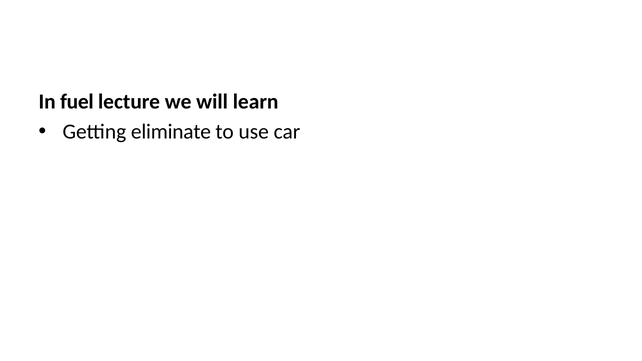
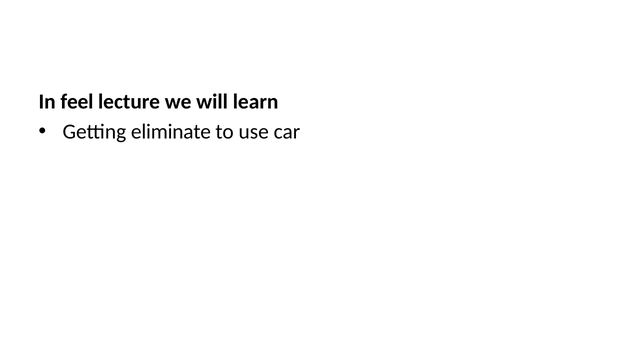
fuel: fuel -> feel (77, 102)
